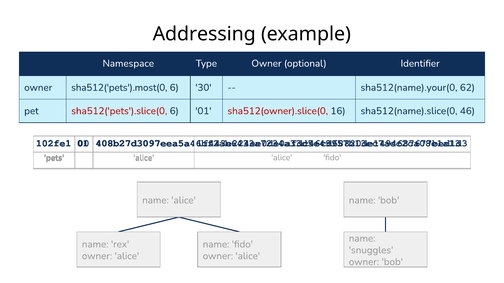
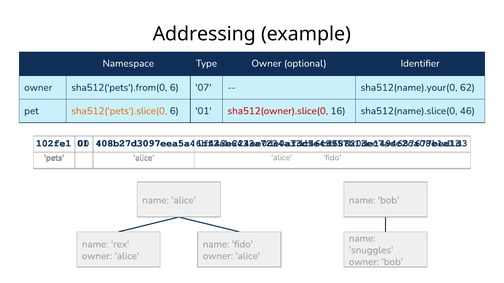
sha512('pets').most(0: sha512('pets').most(0 -> sha512('pets').from(0 (119, 88)
30: 30 -> 07 (203, 88)
sha512('pets').slice(0 colour: red -> orange (119, 111)
